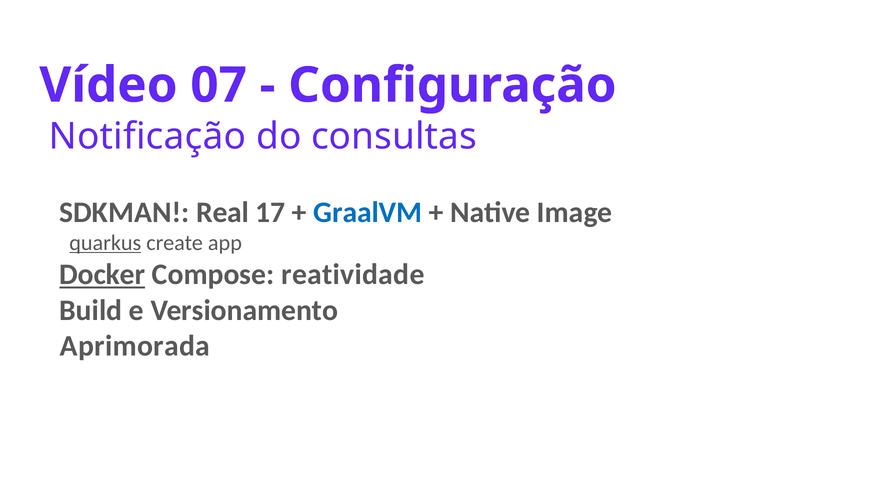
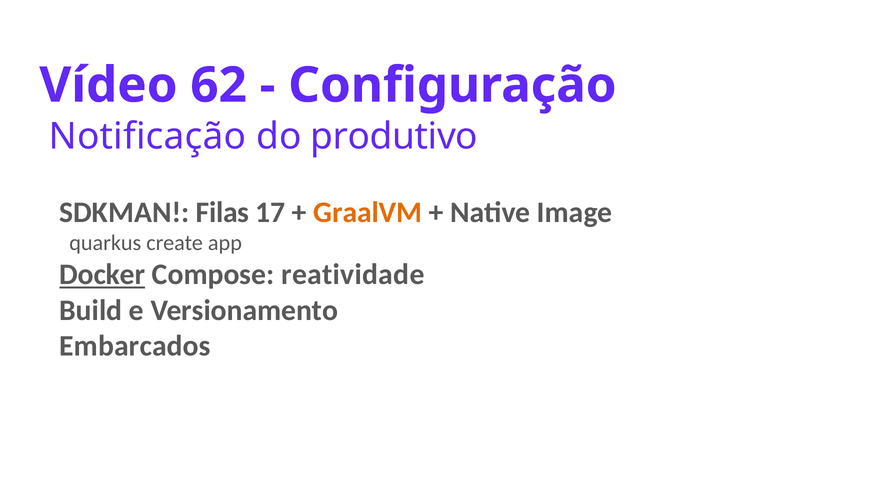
07: 07 -> 62 (219, 85)
consultas: consultas -> produtivo (394, 136)
Real: Real -> Filas (222, 212)
GraalVM colour: blue -> orange (368, 212)
quarkus underline: present -> none (105, 243)
Aprimorada: Aprimorada -> Embarcados (135, 346)
